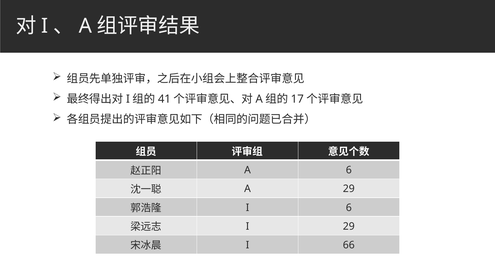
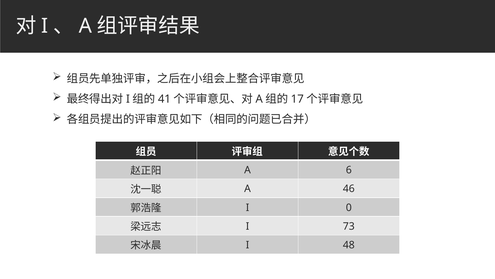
A 29: 29 -> 46 (349, 188)
I 6: 6 -> 0 (349, 207)
I 29: 29 -> 73 (349, 226)
66: 66 -> 48 (349, 245)
